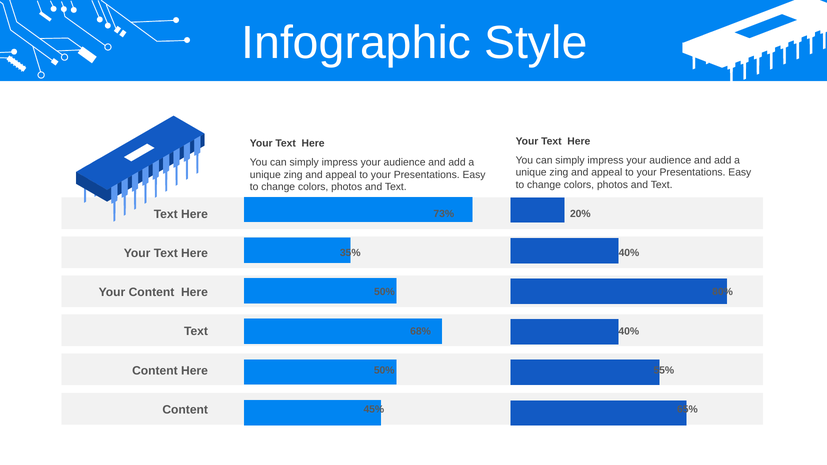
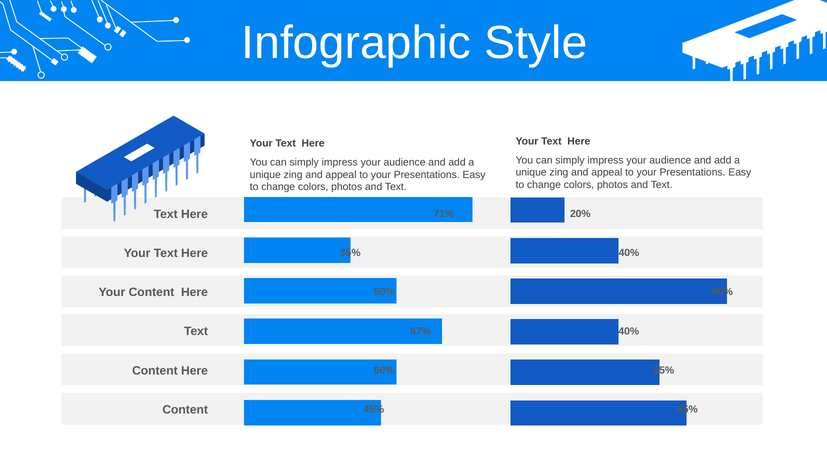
73%: 73% -> 71% (444, 214)
68%: 68% -> 67% (421, 331)
